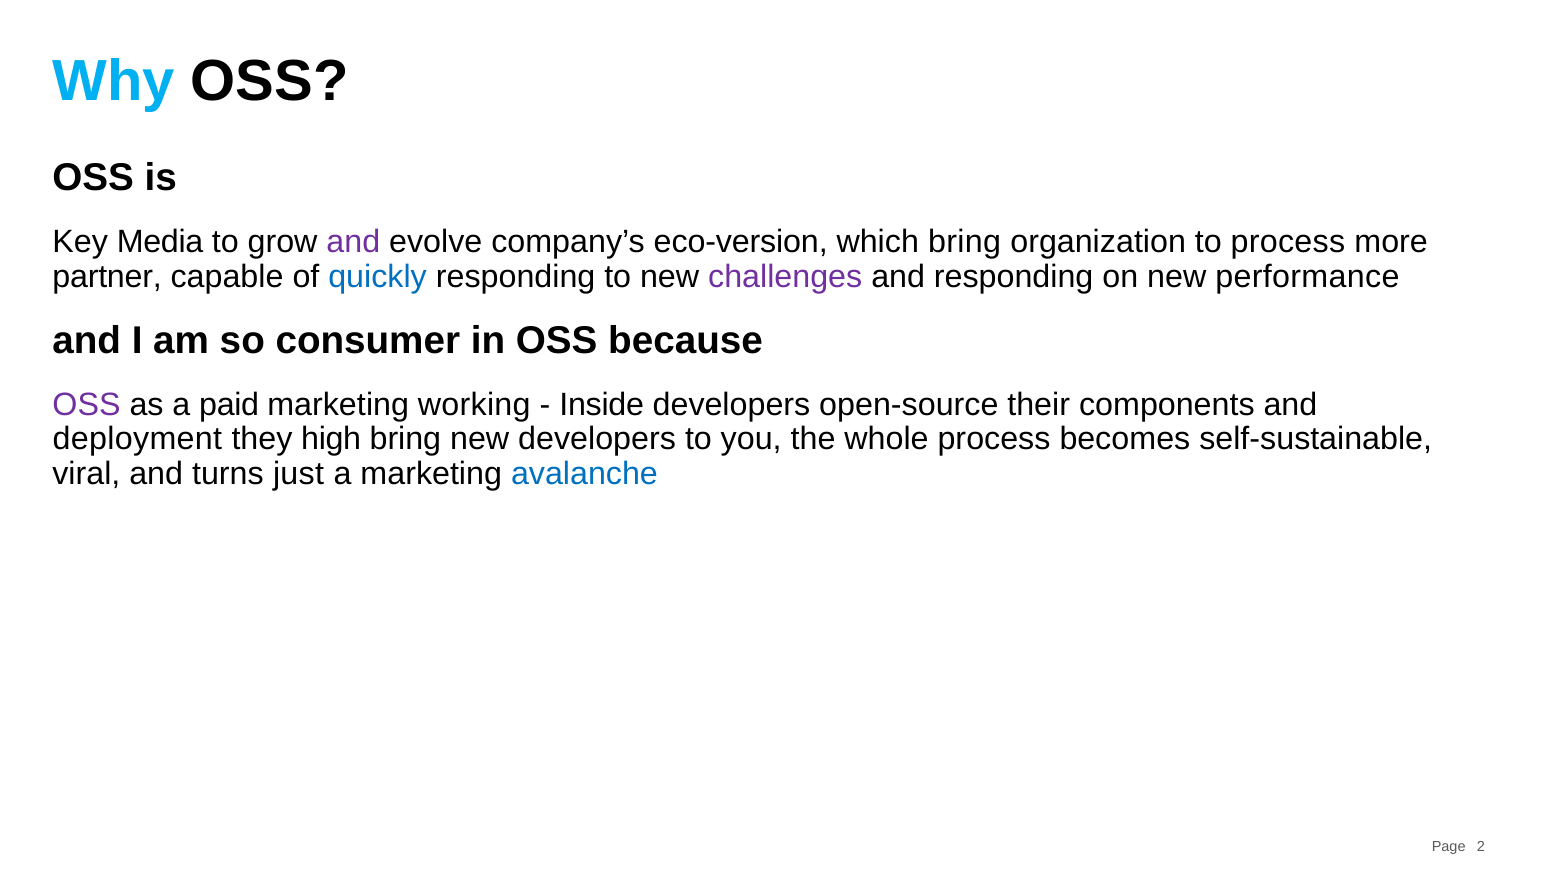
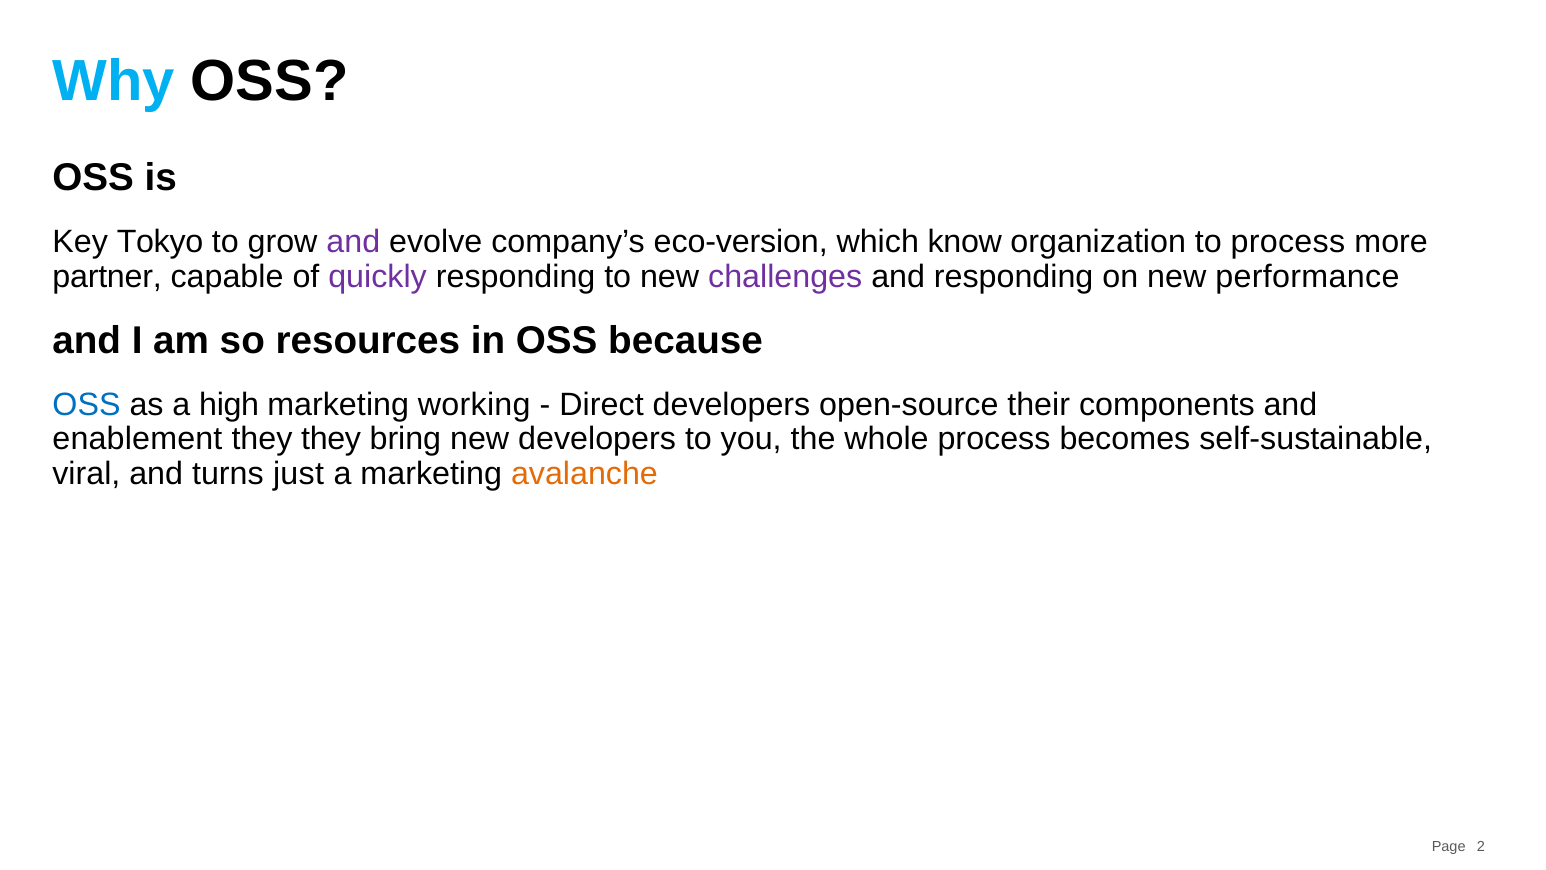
Media: Media -> Tokyo (160, 241)
which bring: bring -> know (965, 241)
quickly colour: blue -> purple (378, 276)
consumer: consumer -> resources (368, 340)
OSS colour: purple -> blue (86, 404)
paid: paid -> high (229, 404)
Inside: Inside -> Direct (602, 404)
deployment: deployment -> enablement (137, 439)
they high: high -> they (331, 439)
avalanche colour: blue -> orange (584, 474)
